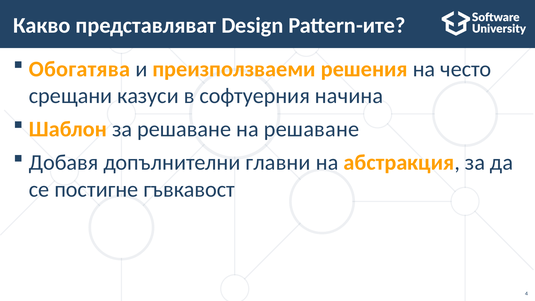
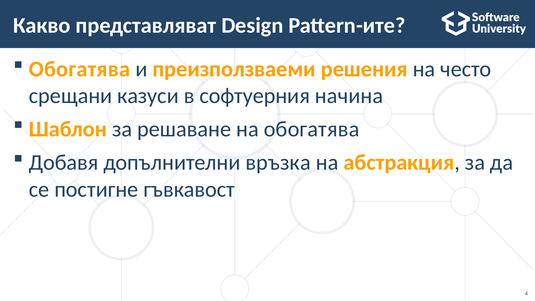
на решаване: решаване -> обогатява (312, 129)
главни: главни -> връзка (278, 163)
